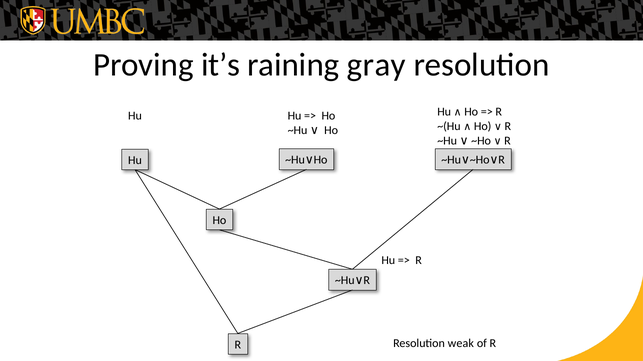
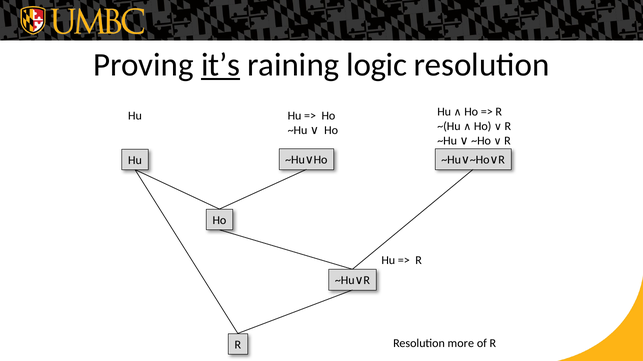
it’s underline: none -> present (221, 65)
gray: gray -> logic (377, 65)
weak: weak -> more (461, 344)
